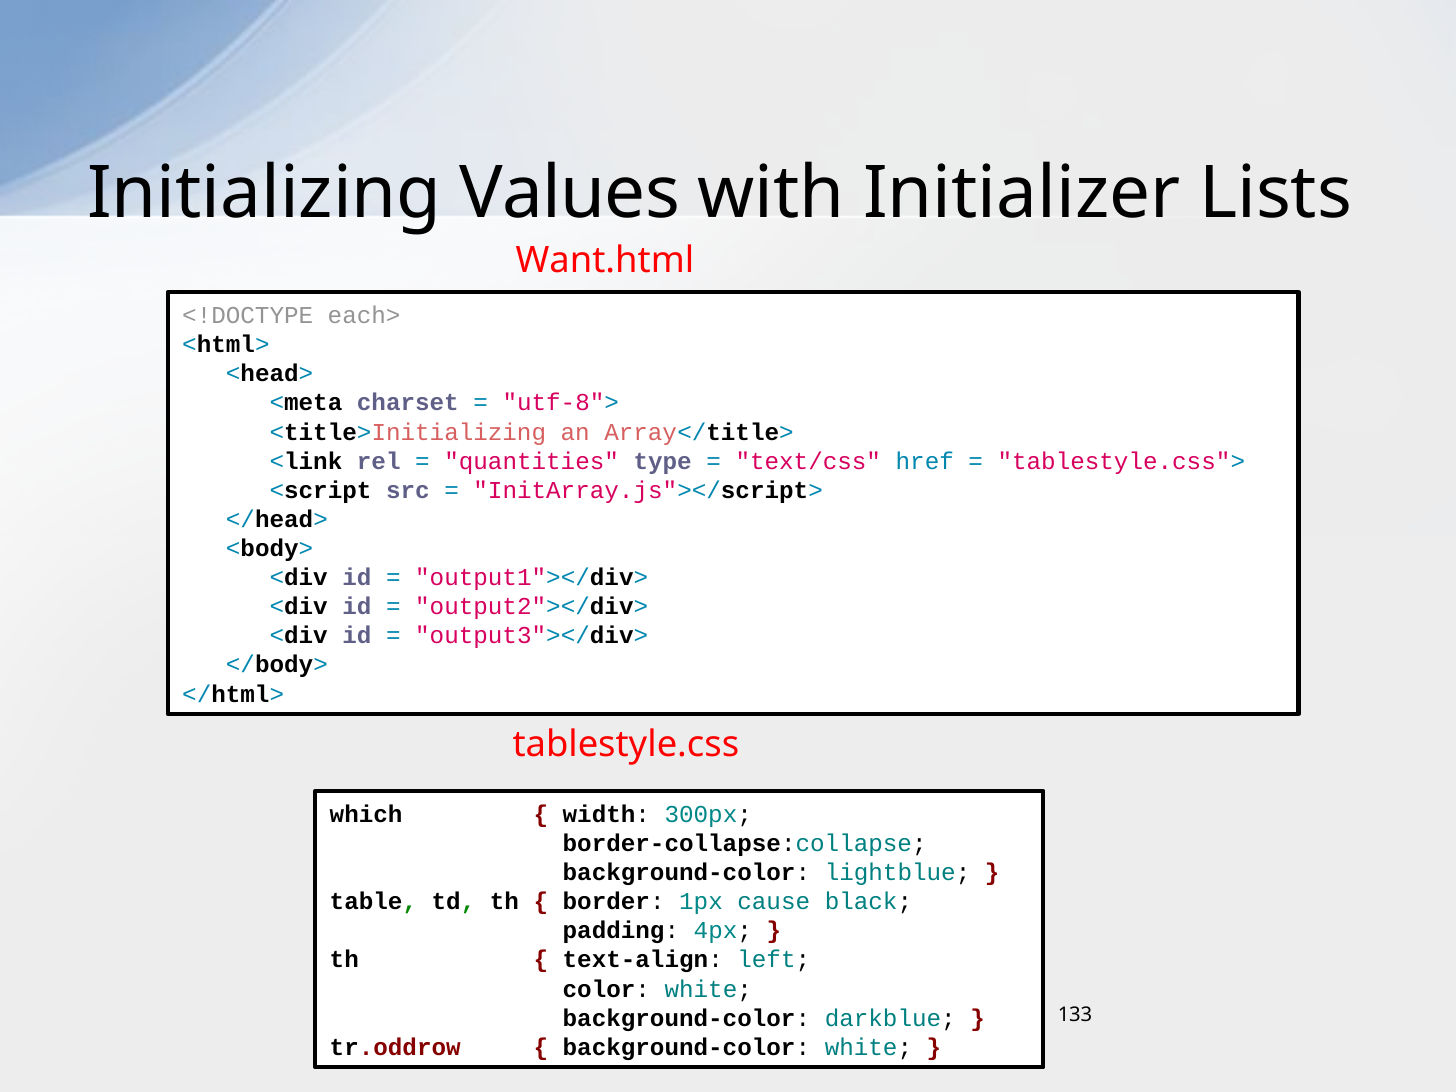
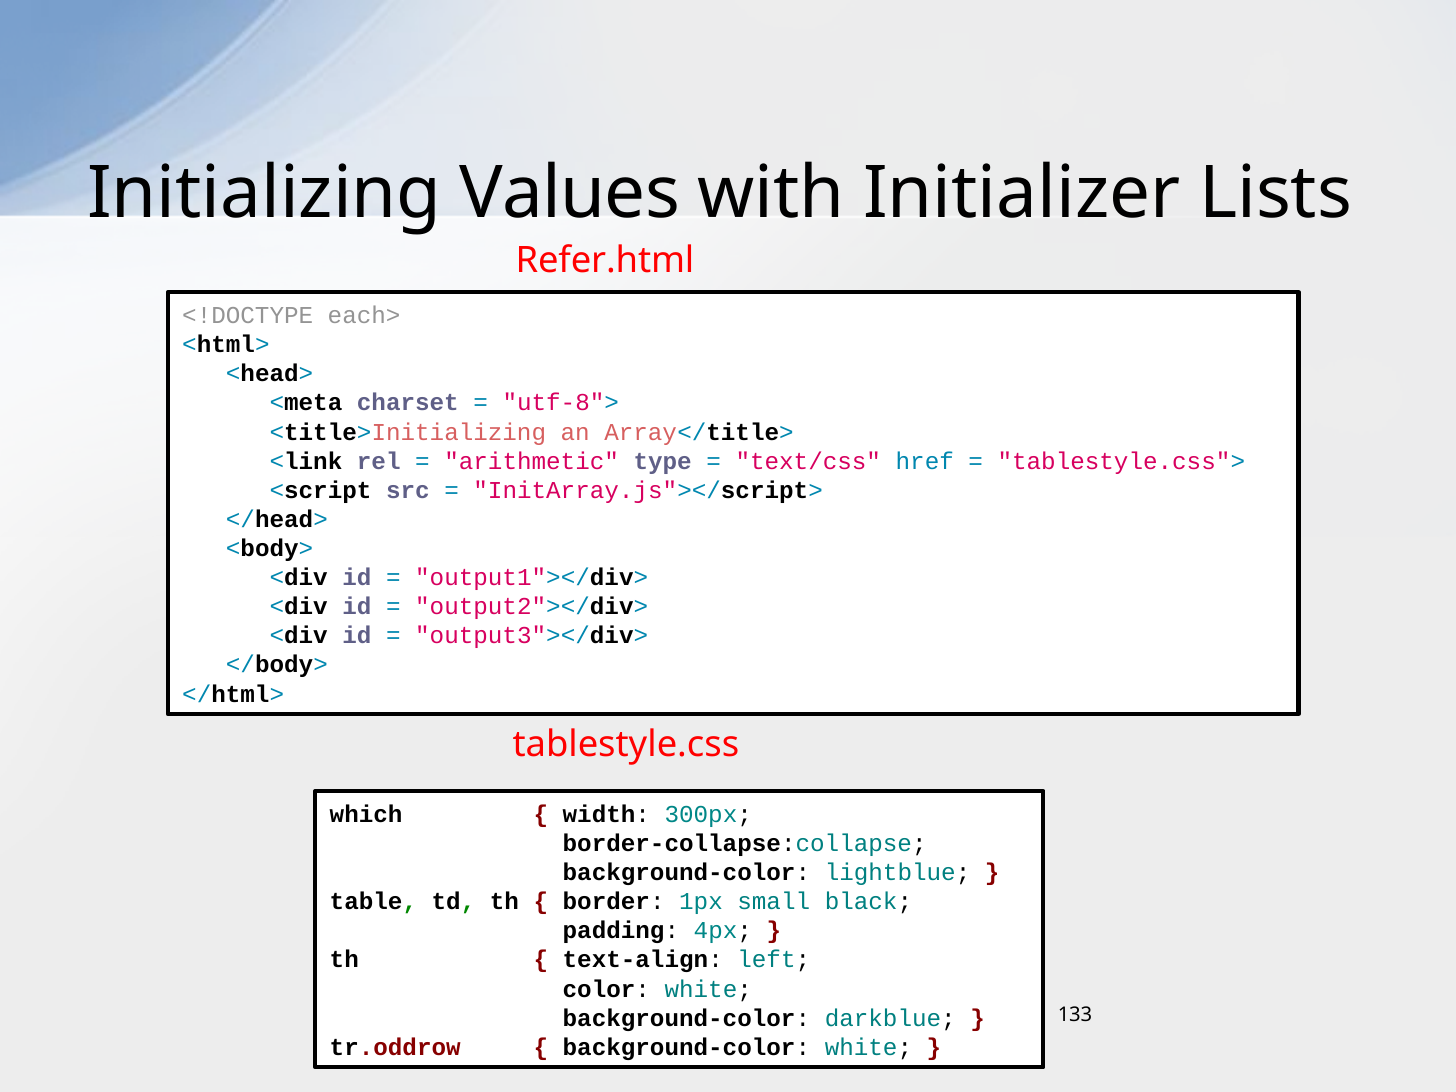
Want.html: Want.html -> Refer.html (605, 261)
quantities: quantities -> arithmetic (532, 461)
cause: cause -> small (774, 902)
